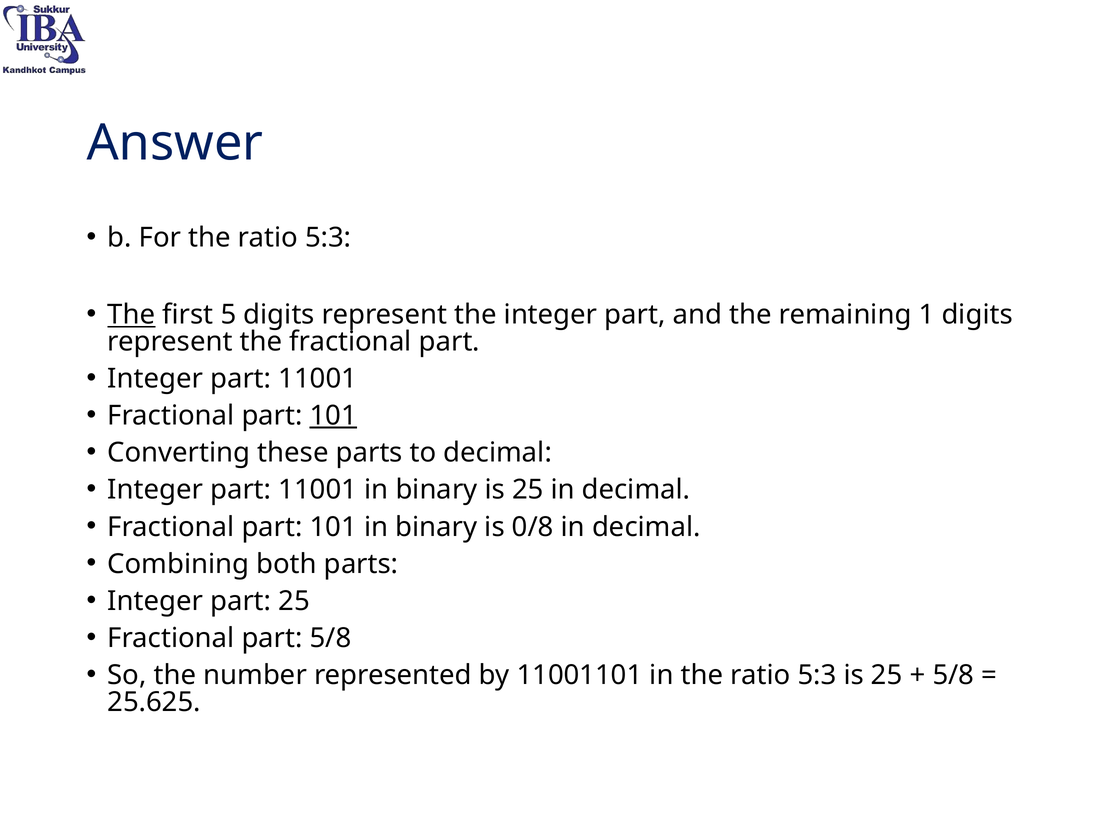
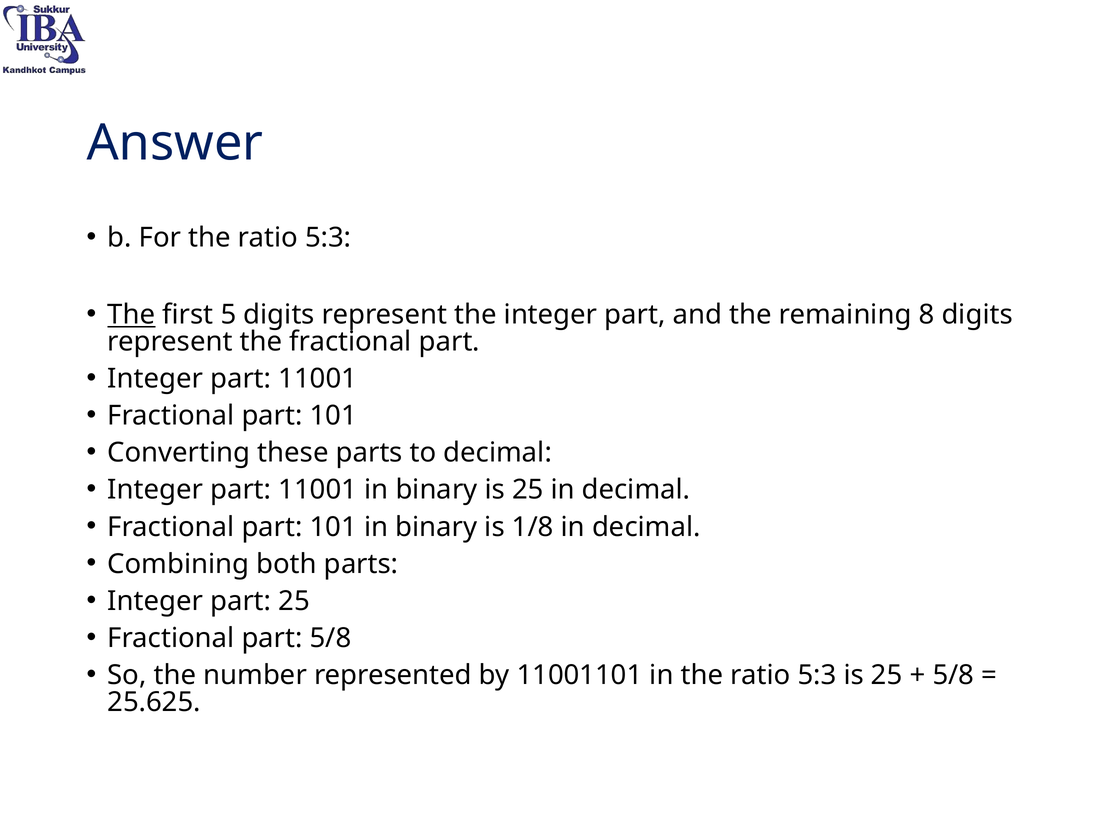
1: 1 -> 8 (927, 315)
101 underline: present -> none (333, 416)
0/8: 0/8 -> 1/8 (533, 527)
